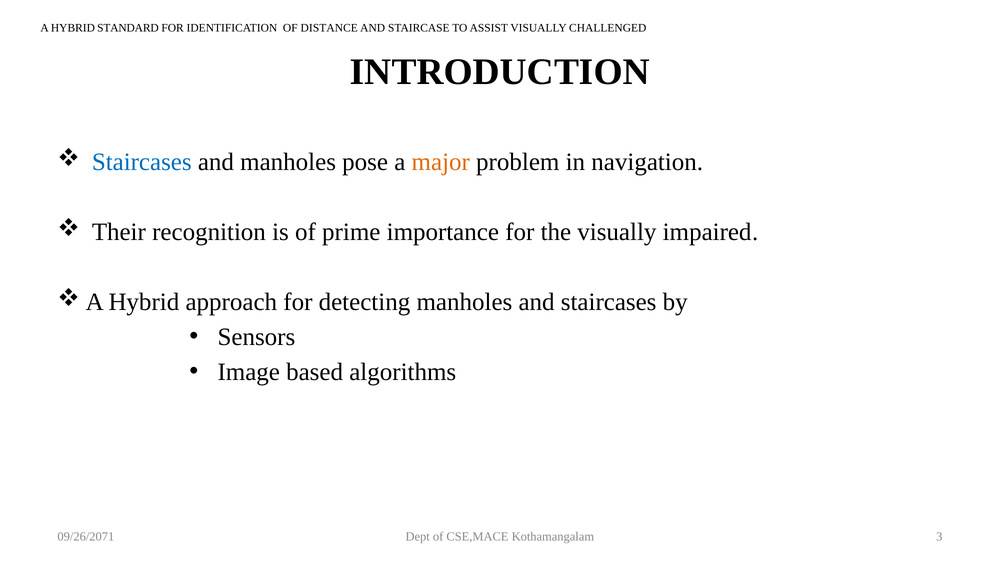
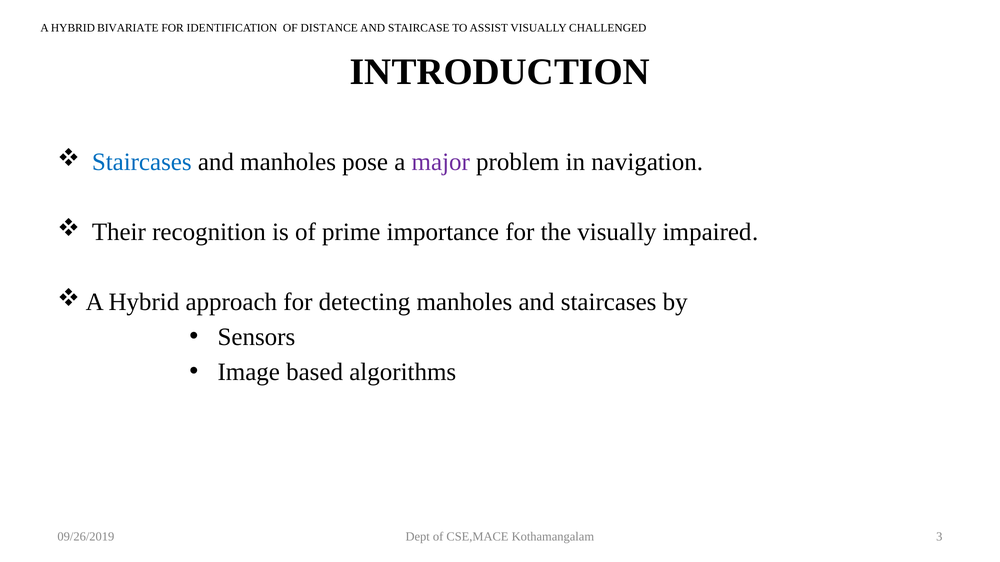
STANDARD: STANDARD -> BIVARIATE (128, 28)
major colour: orange -> purple (441, 162)
09/26/2071: 09/26/2071 -> 09/26/2019 (86, 537)
